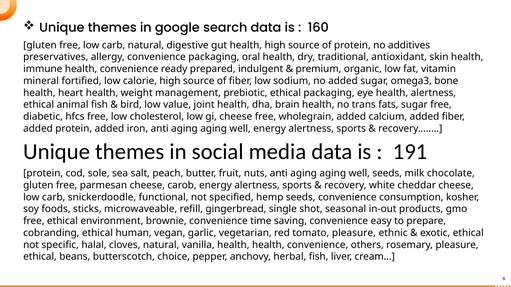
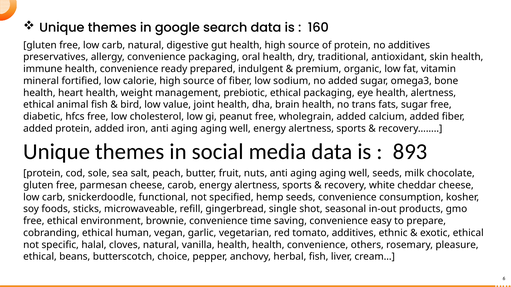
gi cheese: cheese -> peanut (236, 117)
191: 191 -> 893 (410, 152)
tomato pleasure: pleasure -> additives (354, 233)
